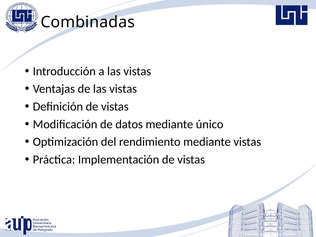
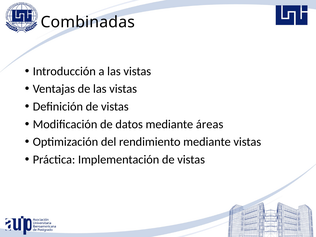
único: único -> áreas (210, 124)
